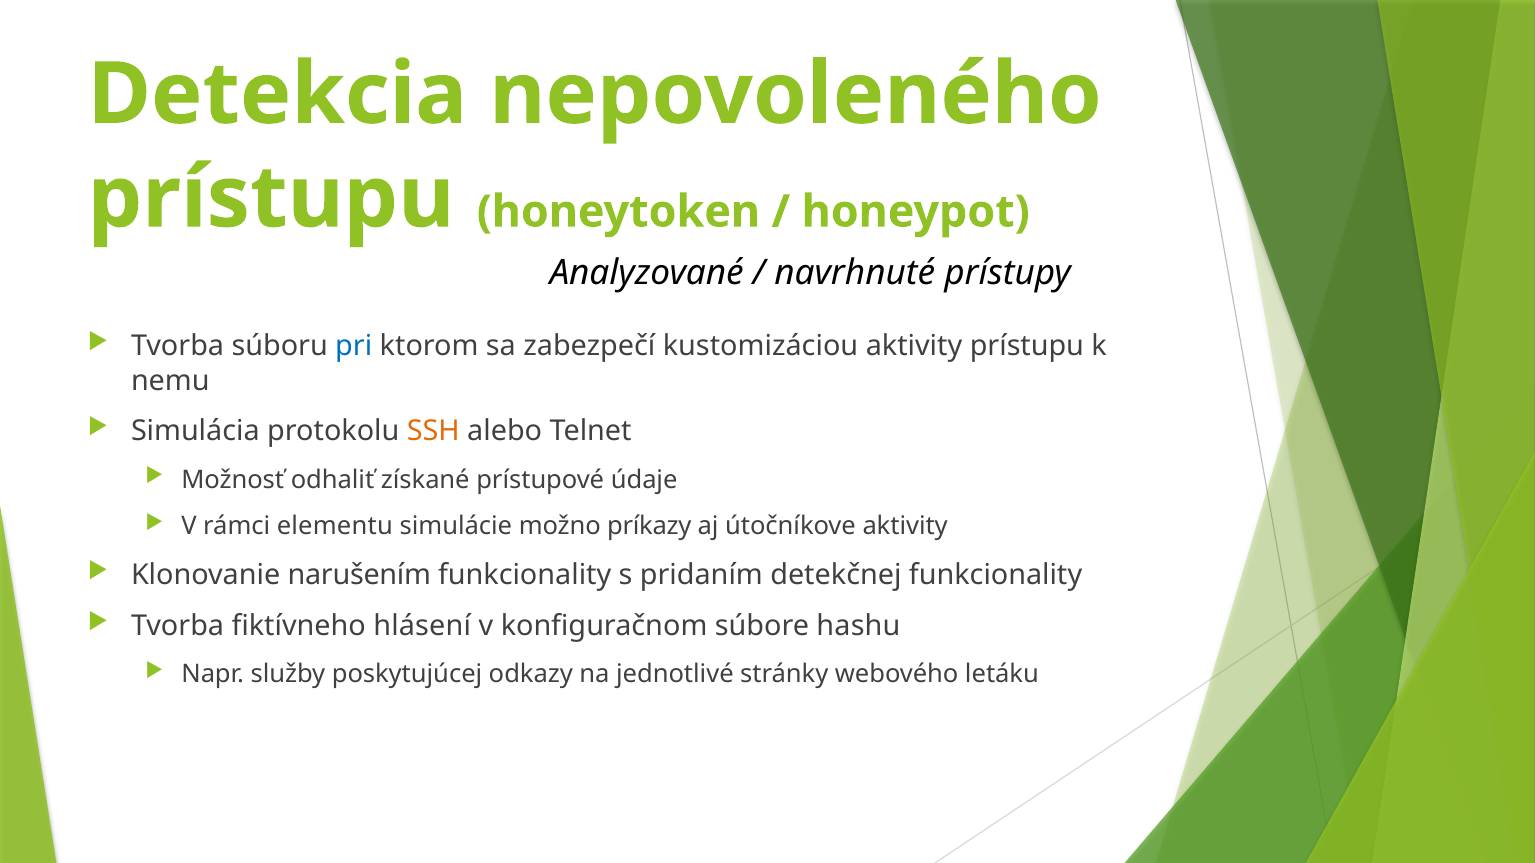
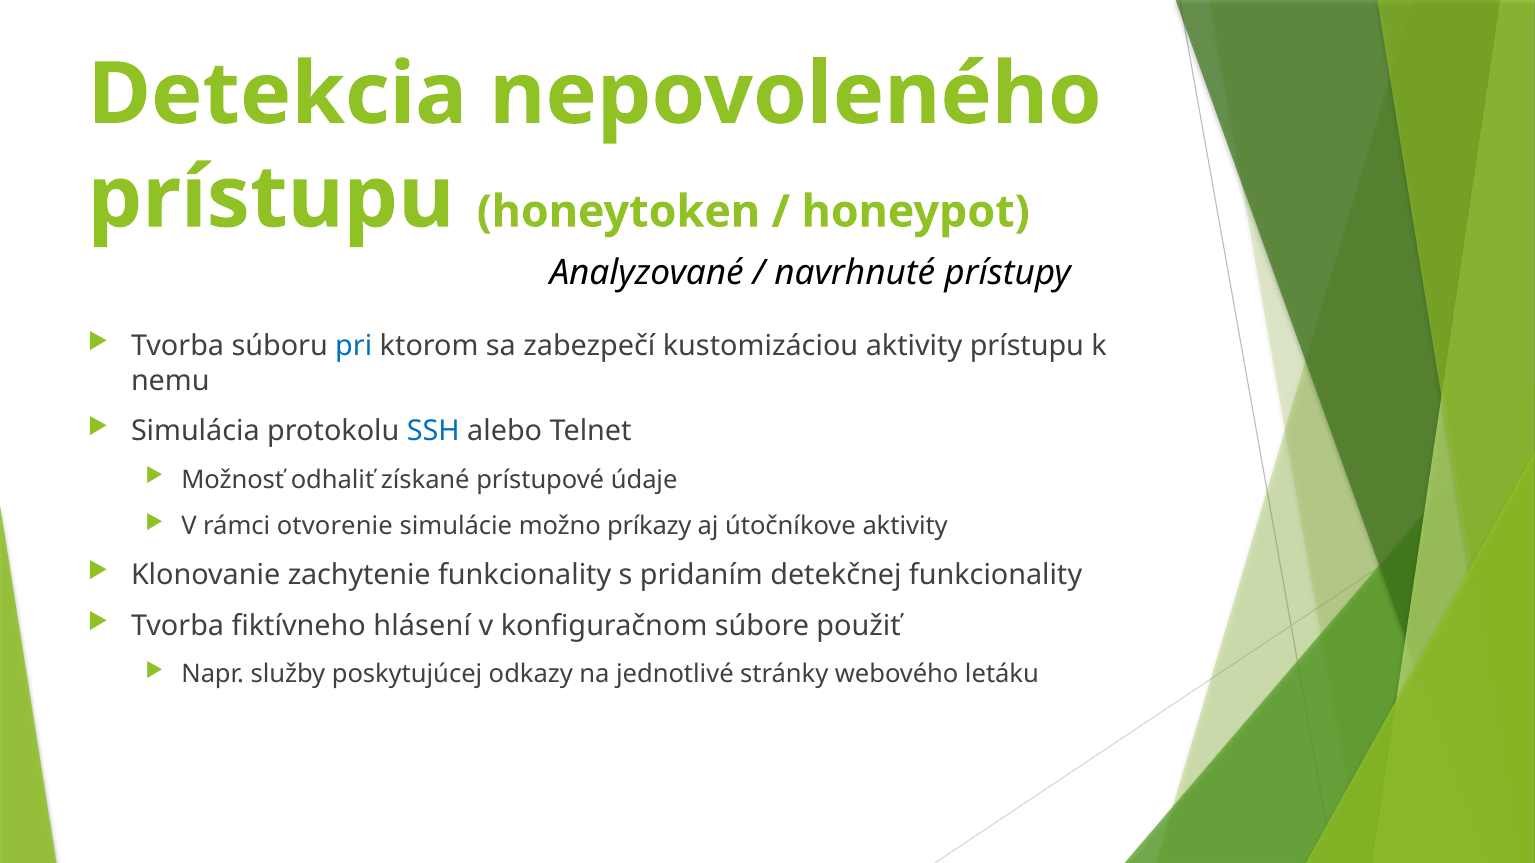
SSH colour: orange -> blue (433, 432)
elementu: elementu -> otvorenie (335, 527)
narušením: narušením -> zachytenie (359, 575)
hashu: hashu -> použiť (859, 626)
